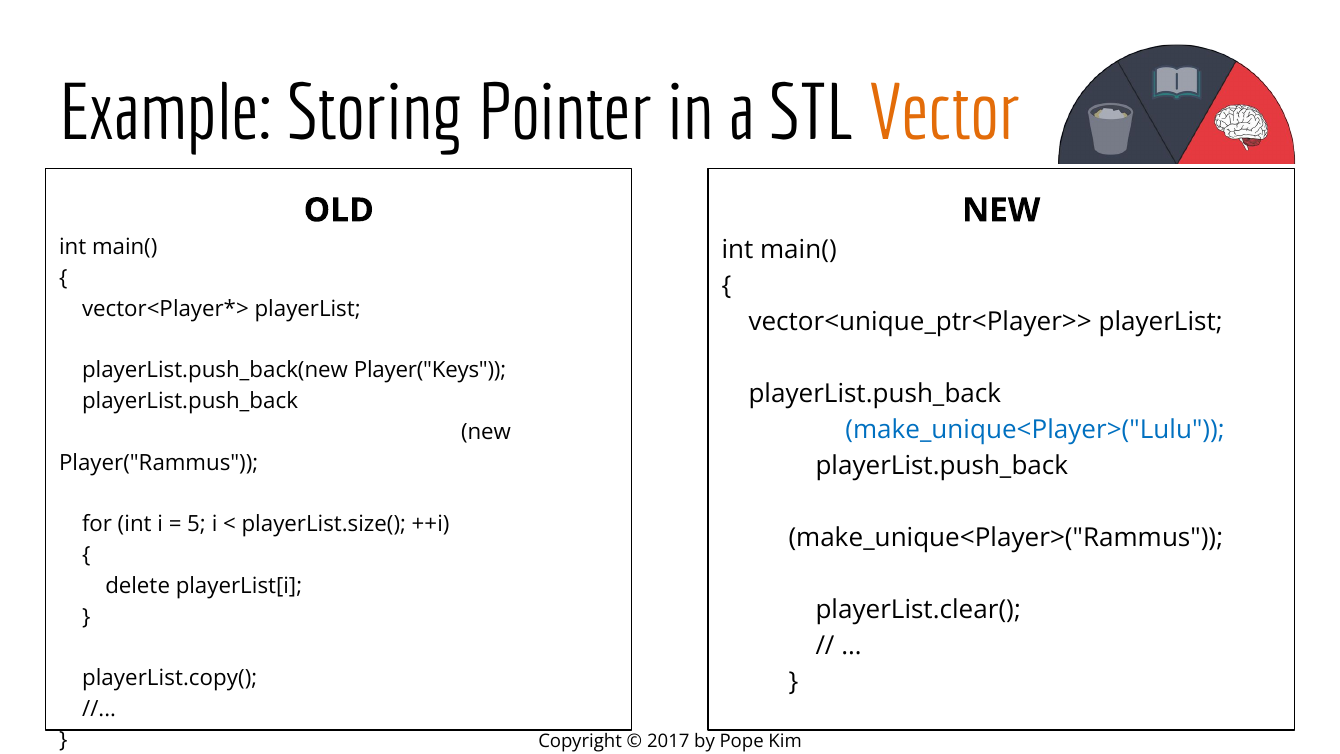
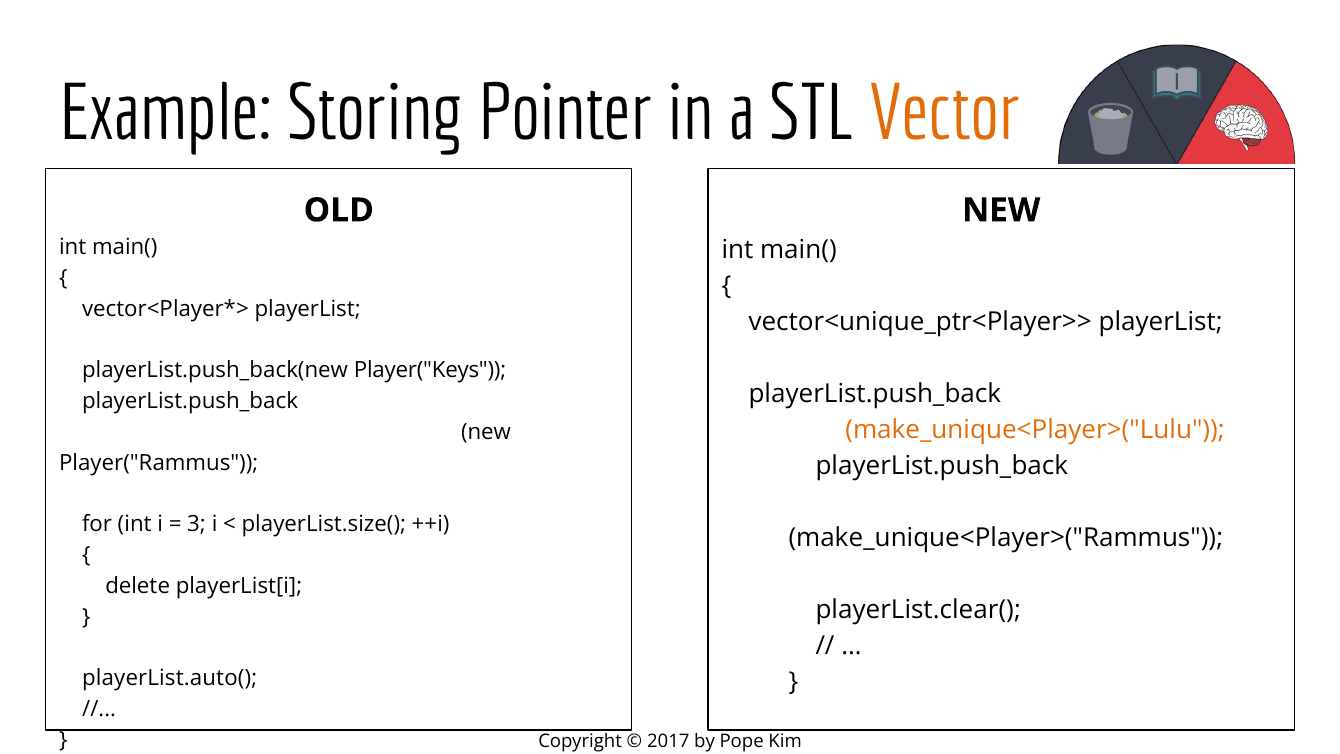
make_unique<Player>("Lulu colour: blue -> orange (1035, 430)
5: 5 -> 3 (197, 524)
playerList.copy(: playerList.copy( -> playerList.auto( (170, 678)
